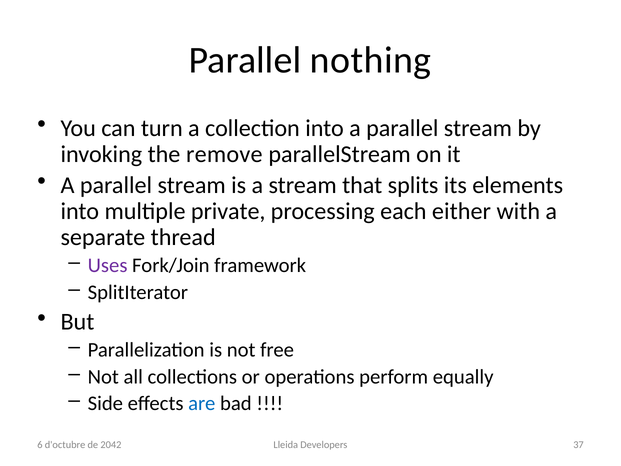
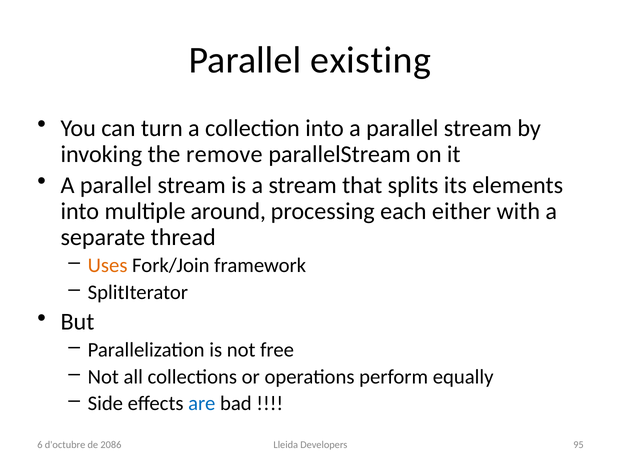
nothing: nothing -> existing (371, 60)
private: private -> around (228, 211)
Uses colour: purple -> orange (108, 265)
37: 37 -> 95 (578, 445)
2042: 2042 -> 2086 (111, 445)
